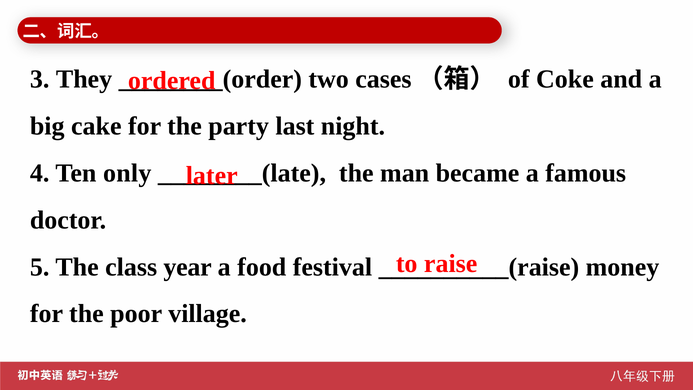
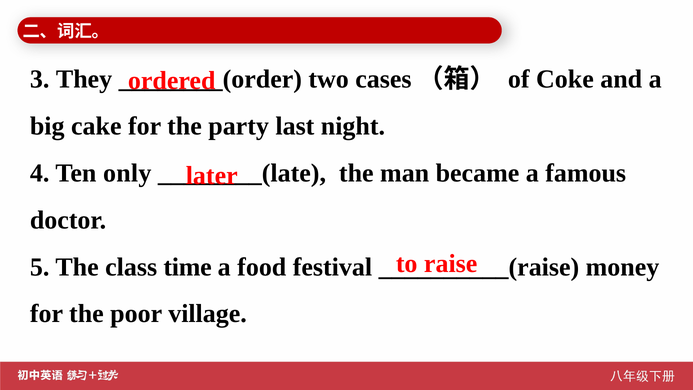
year: year -> time (188, 267)
